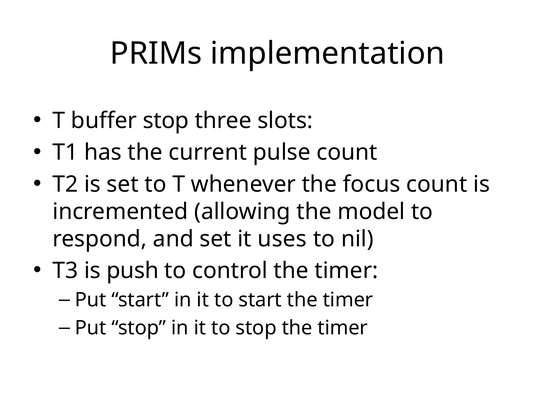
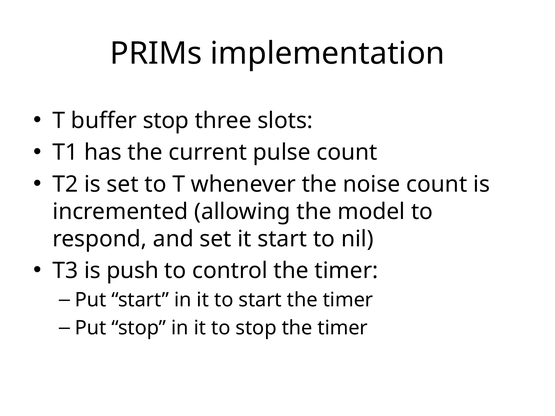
focus: focus -> noise (372, 184)
it uses: uses -> start (282, 239)
